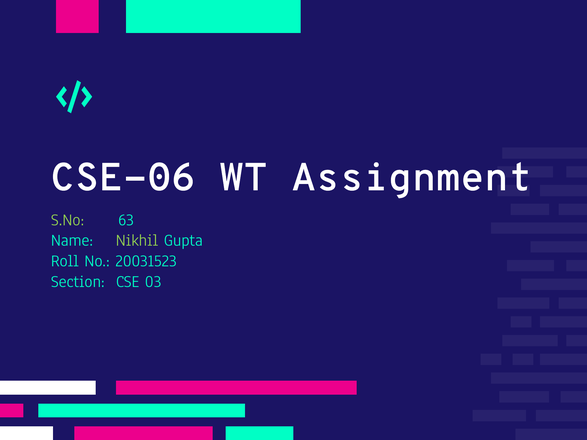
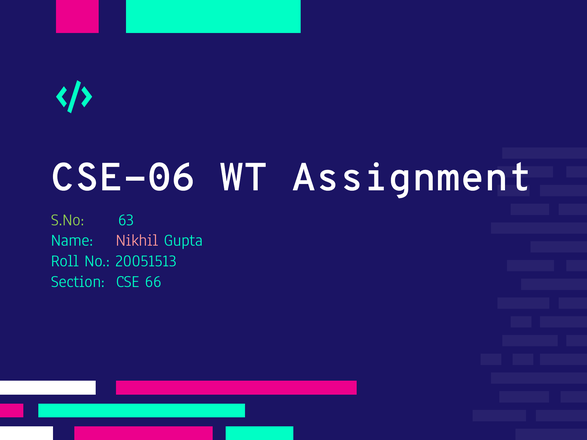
Nikhil colour: light green -> pink (137, 240)
20031523: 20031523 -> 20051513 (146, 261)
03: 03 -> 66 (153, 282)
